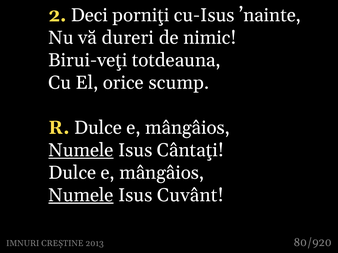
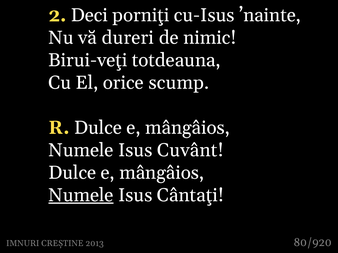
Numele underline: present -> none (81, 150)
Cântaţi: Cântaţi -> Cuvânt (190, 150)
Cuvânt: Cuvânt -> Cântaţi (191, 195)
